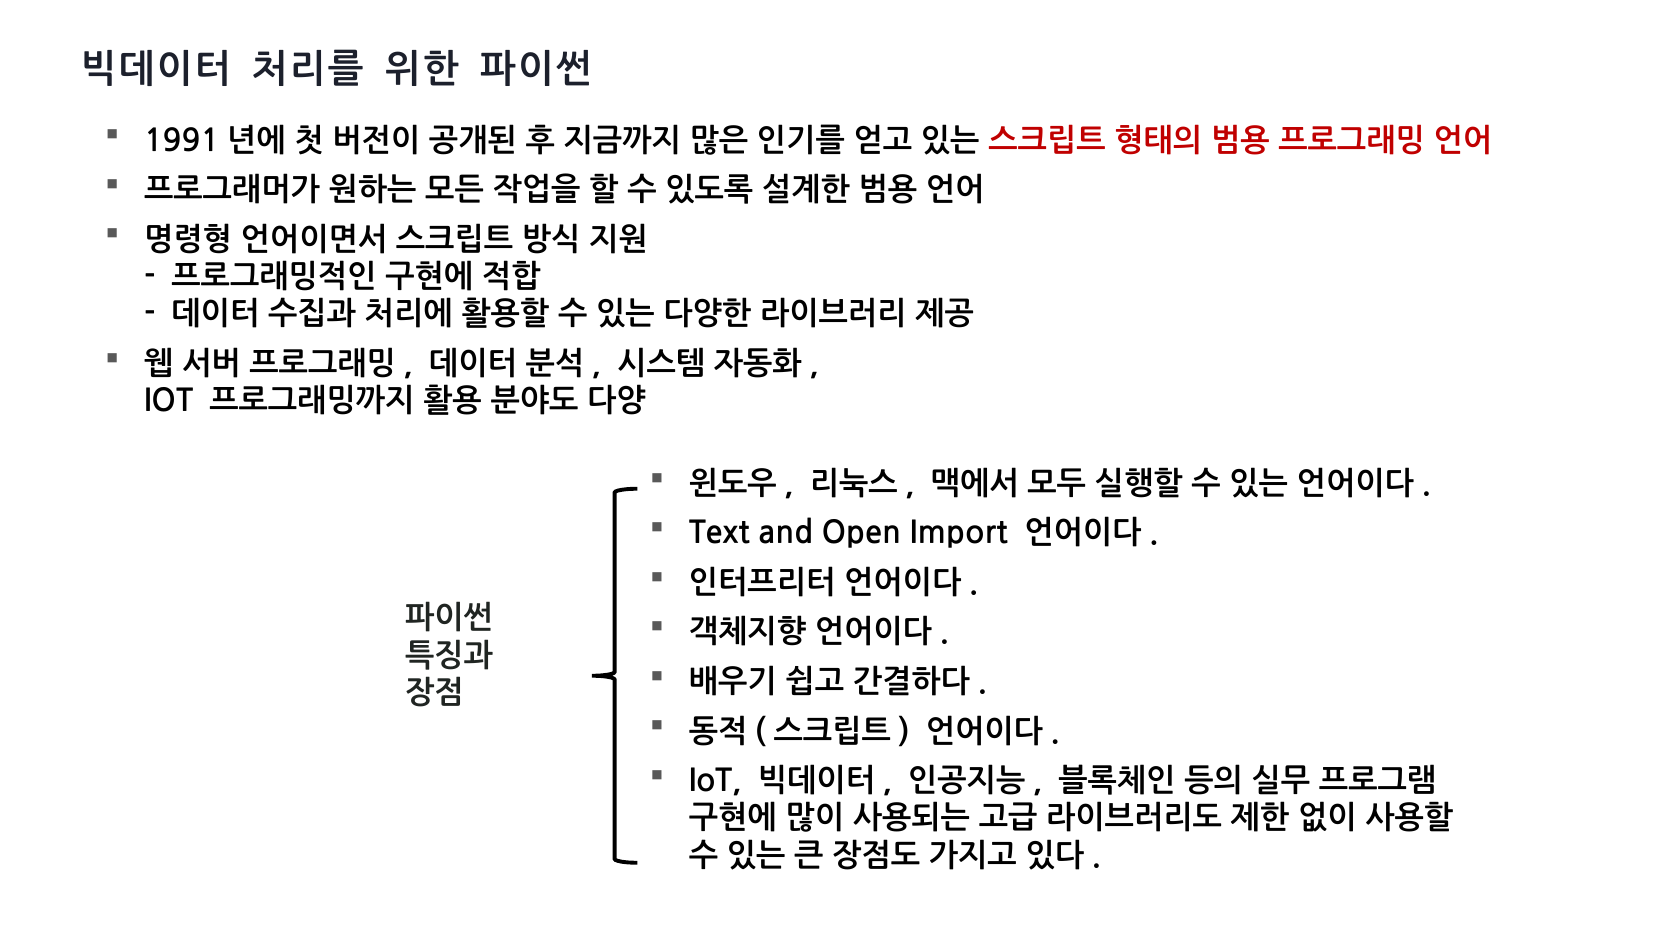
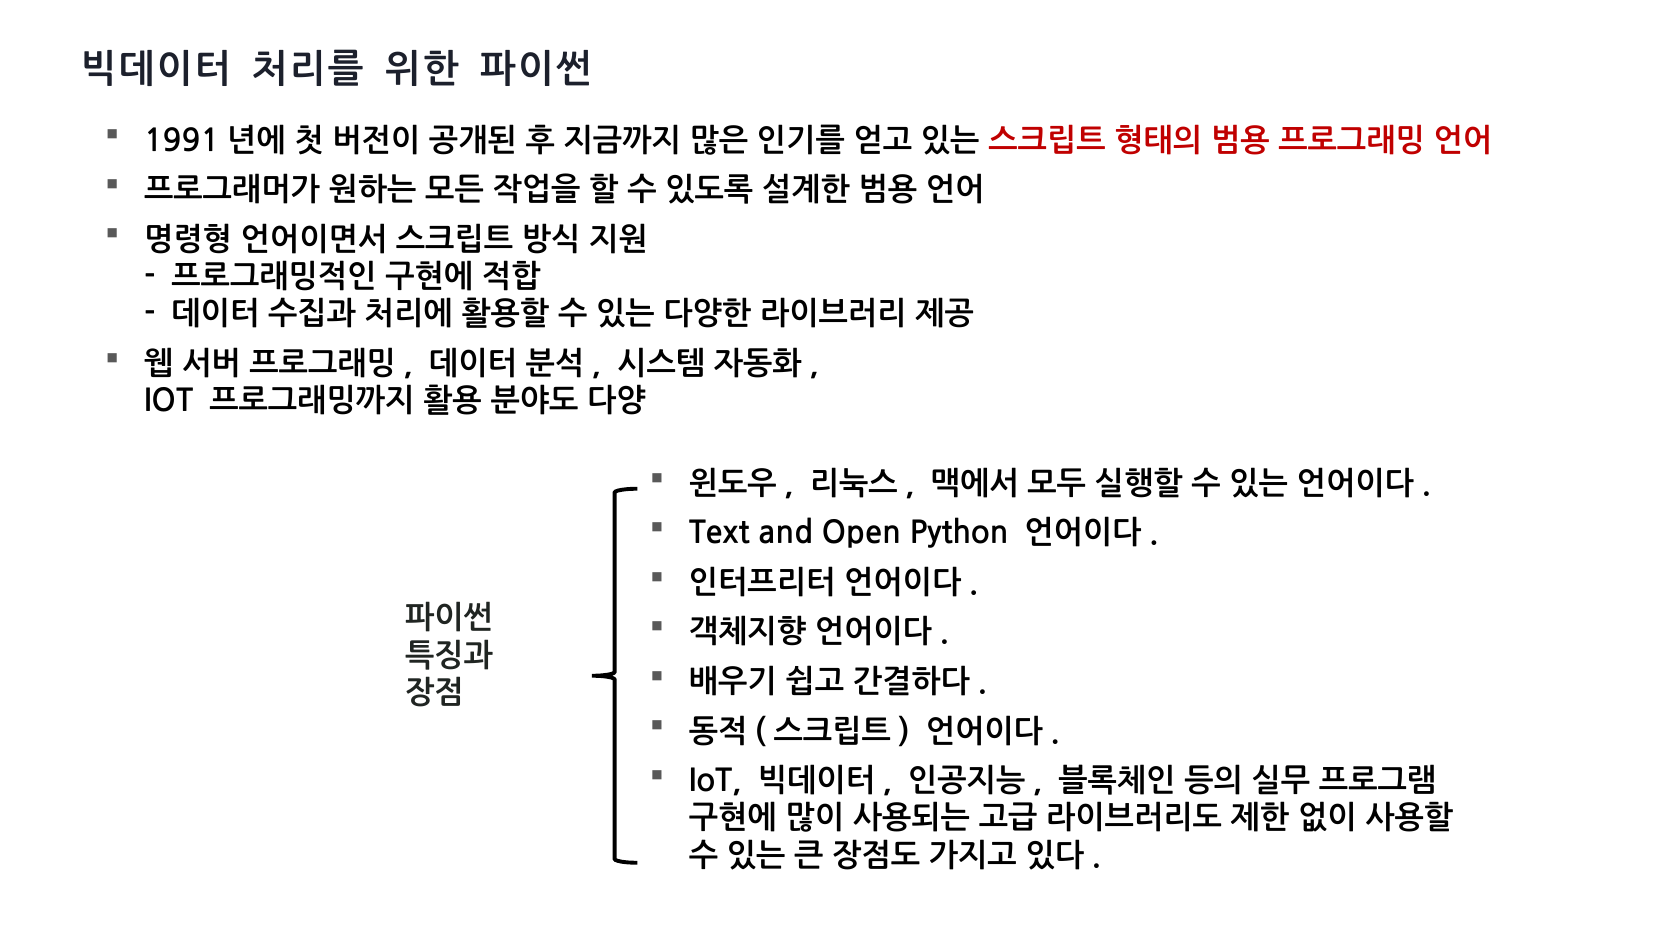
Import: Import -> Python (959, 534)
